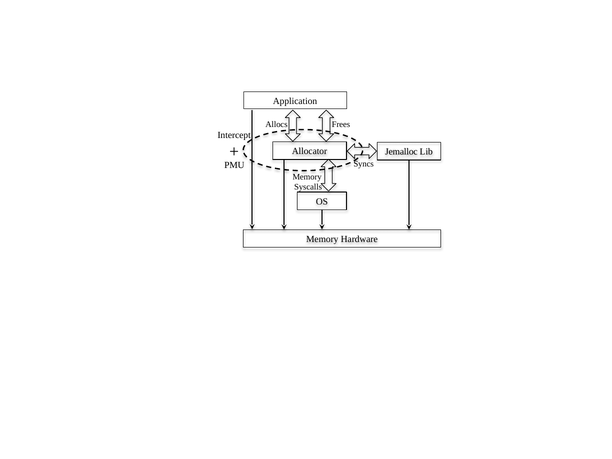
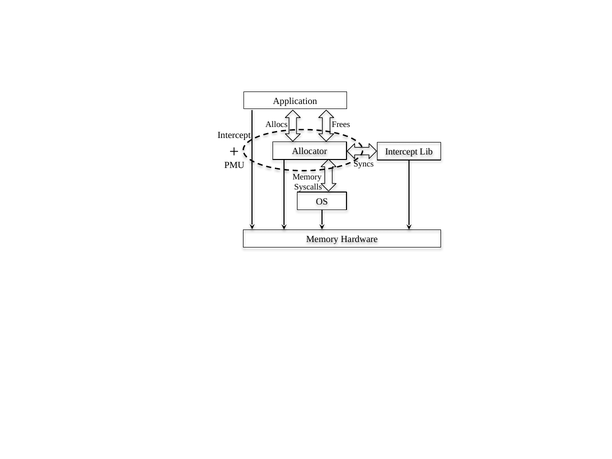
Jemalloc: Jemalloc -> Intercept (401, 152)
